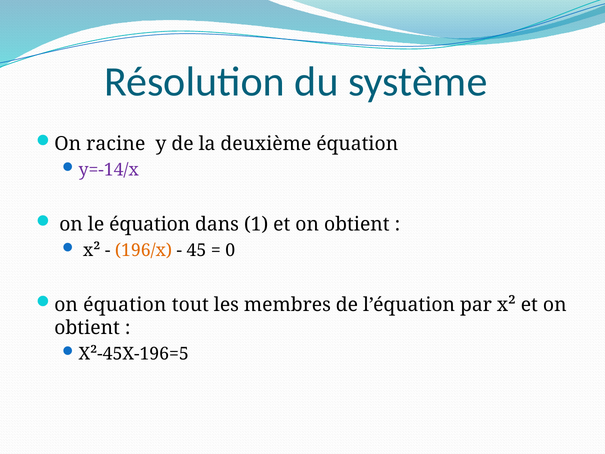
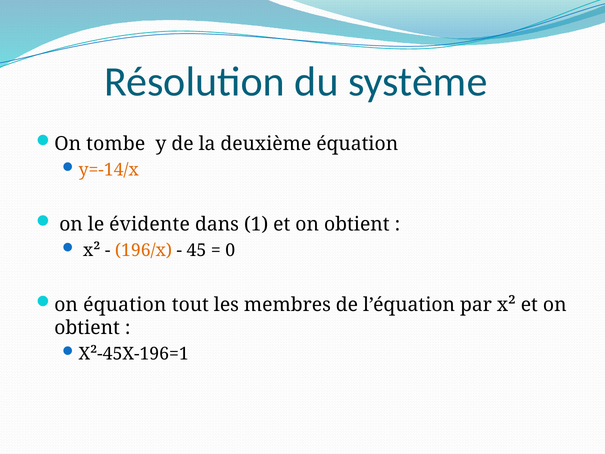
racine: racine -> tombe (116, 144)
y=-14/x colour: purple -> orange (109, 170)
le équation: équation -> évidente (150, 224)
X²-45X-196=5: X²-45X-196=5 -> X²-45X-196=1 (134, 354)
